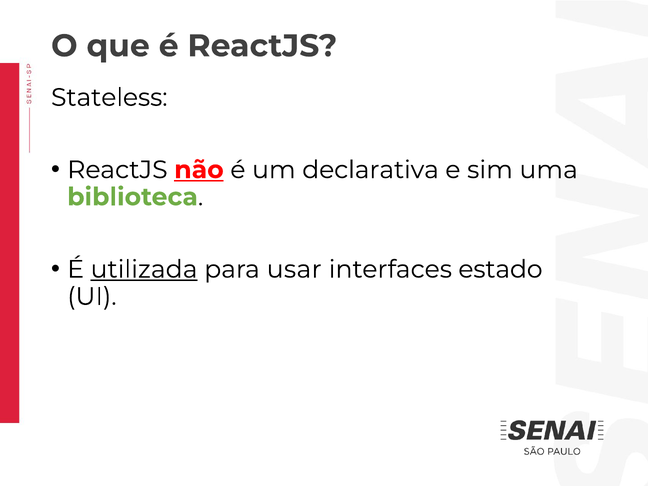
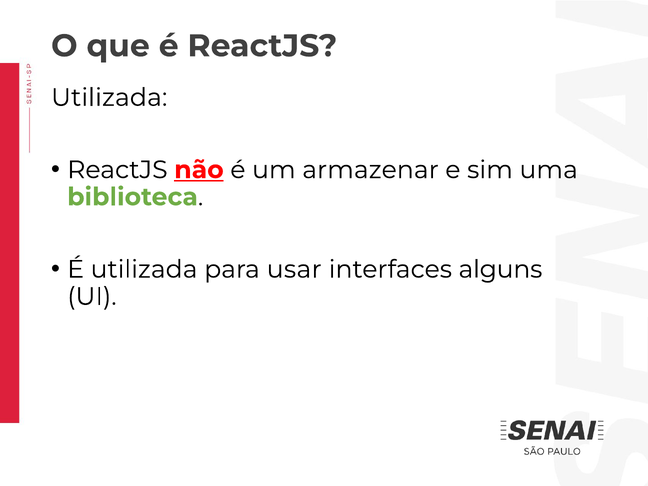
Stateless: Stateless -> Utilizada (109, 98)
declarativa: declarativa -> armazenar (370, 170)
utilizada underline: present -> none (144, 269)
estado: estado -> alguns (500, 269)
